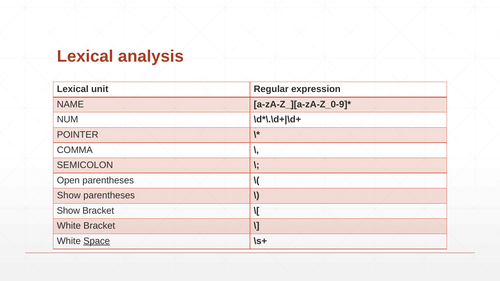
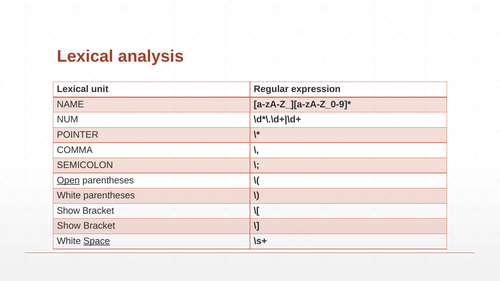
Open underline: none -> present (68, 180)
Show: Show -> White (69, 196)
White: White -> Show (69, 226)
